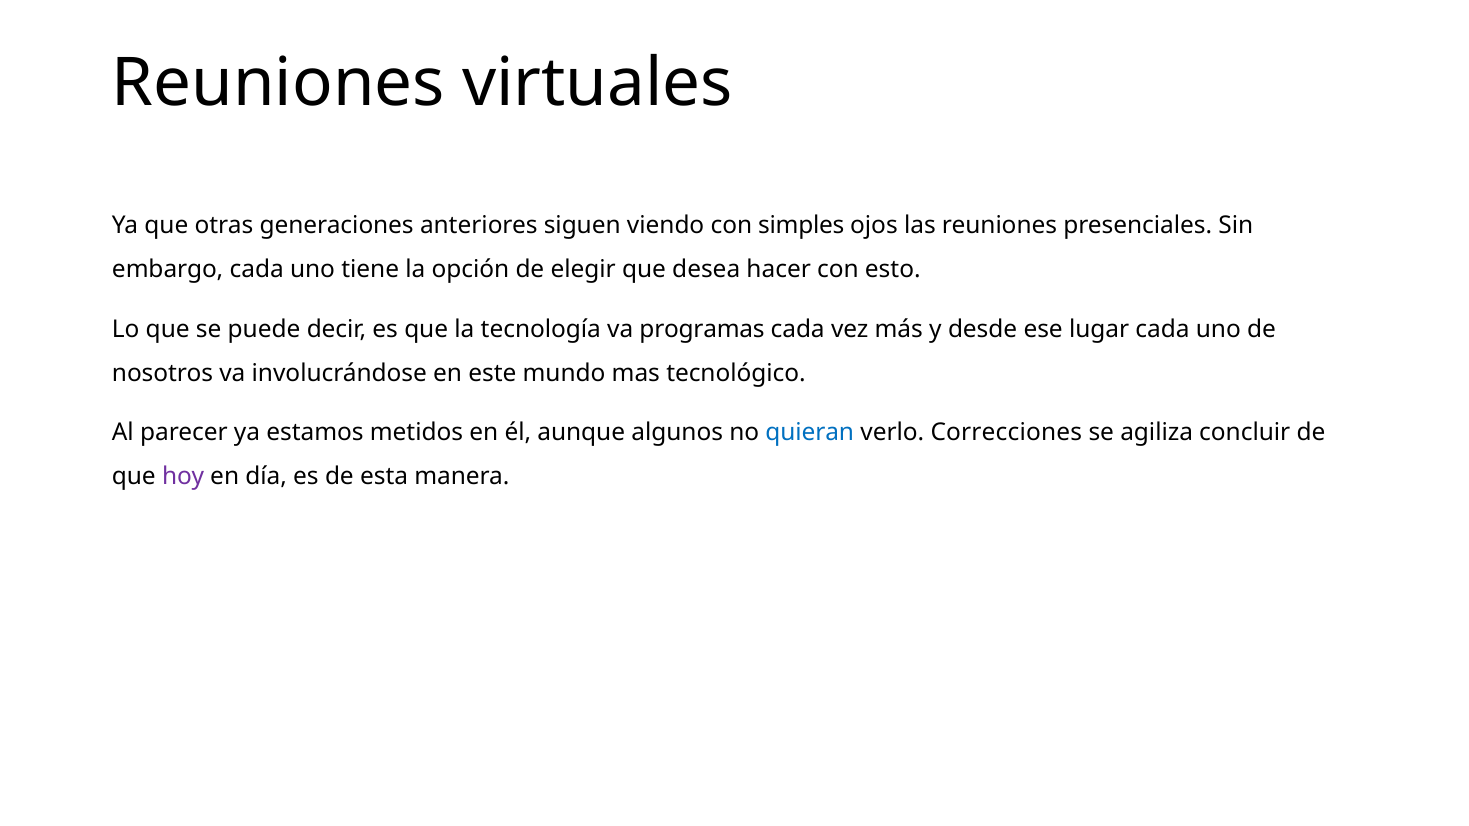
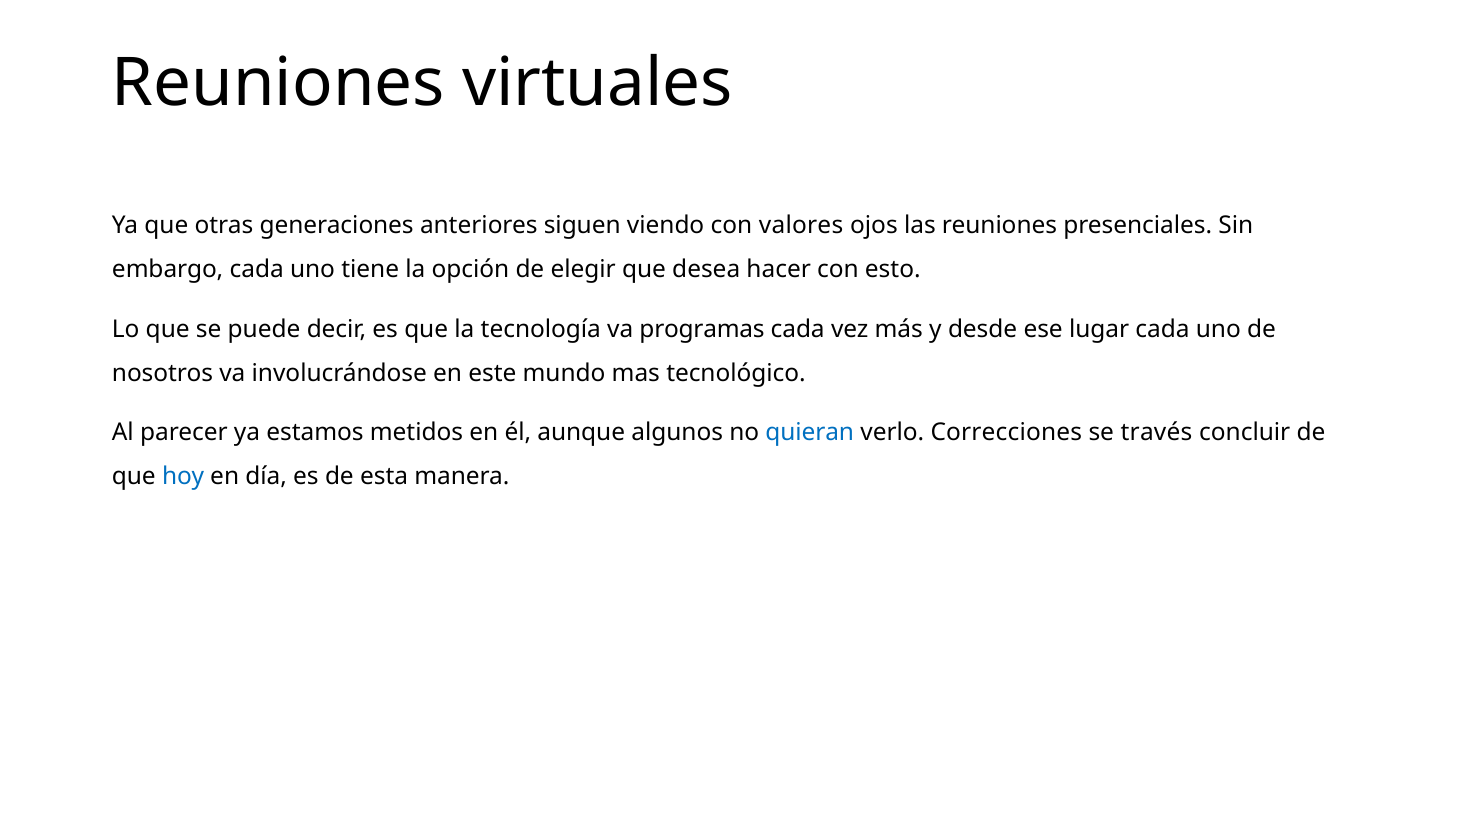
simples: simples -> valores (801, 226)
agiliza: agiliza -> través (1157, 432)
hoy colour: purple -> blue (183, 476)
